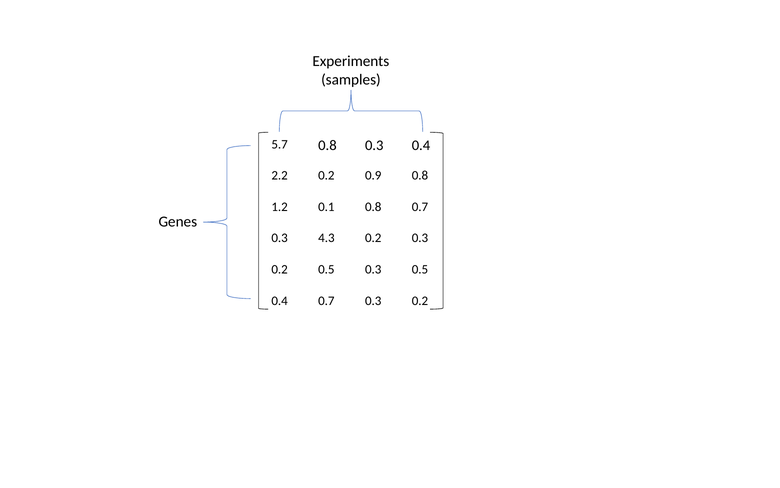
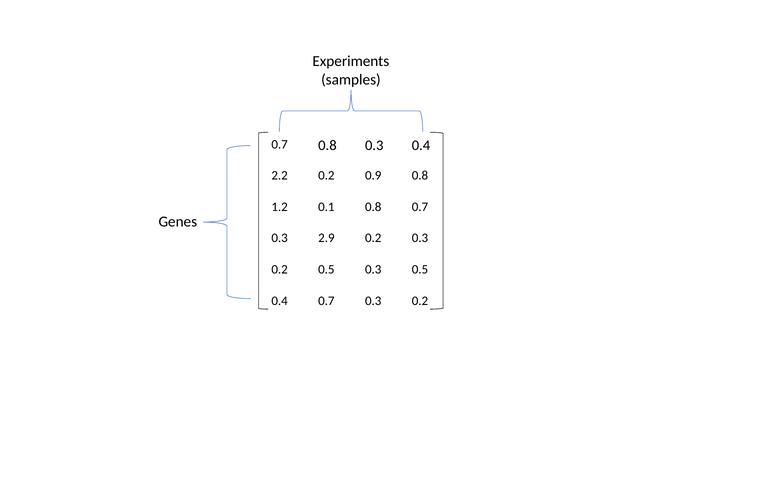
5.7: 5.7 -> 0.7 (280, 144)
4.3: 4.3 -> 2.9 (326, 238)
